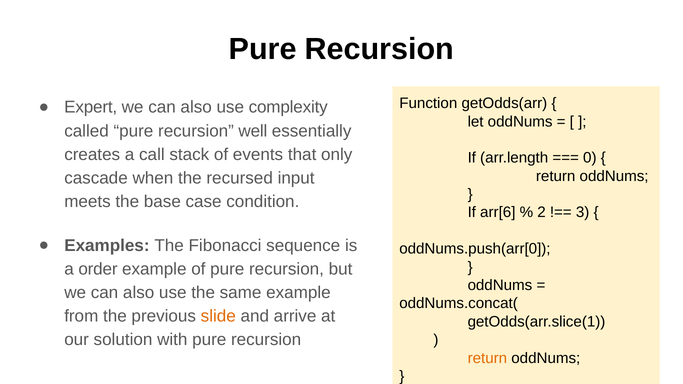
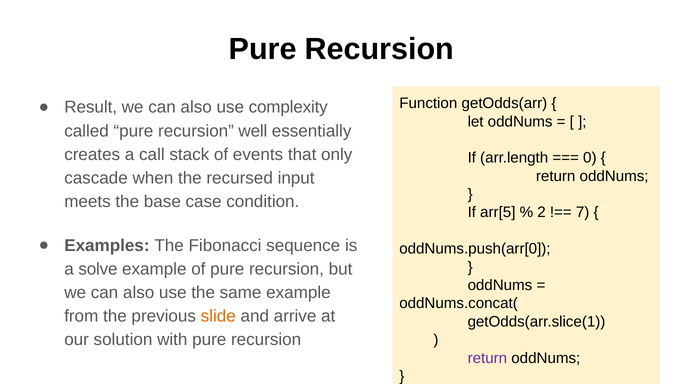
Expert: Expert -> Result (91, 107)
arr[6: arr[6 -> arr[5 (498, 213)
3: 3 -> 7 (583, 213)
order: order -> solve (98, 269)
return colour: orange -> purple (487, 358)
